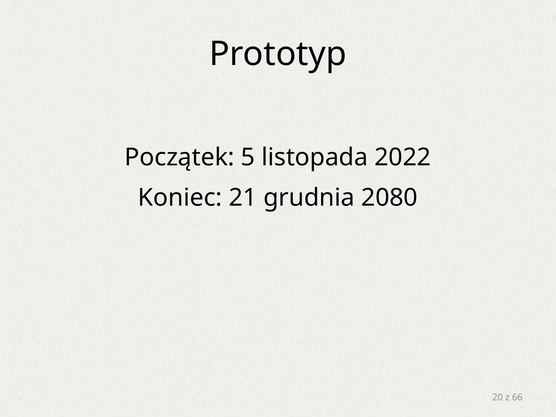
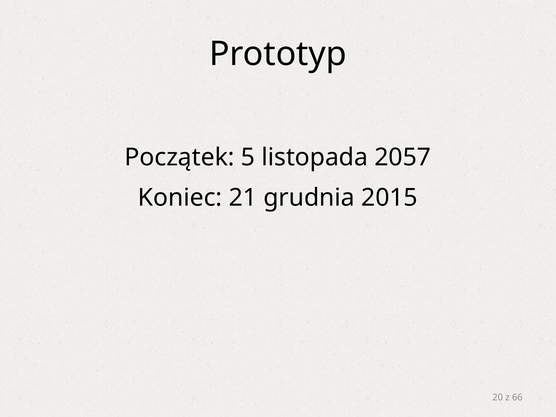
2022: 2022 -> 2057 (403, 157)
2080: 2080 -> 2015 (390, 198)
